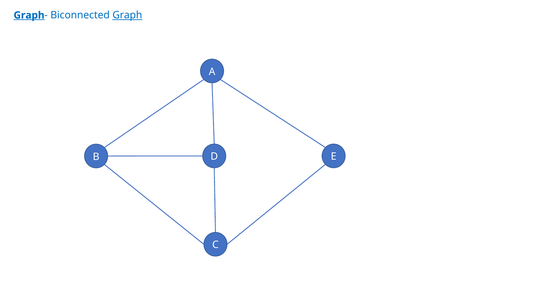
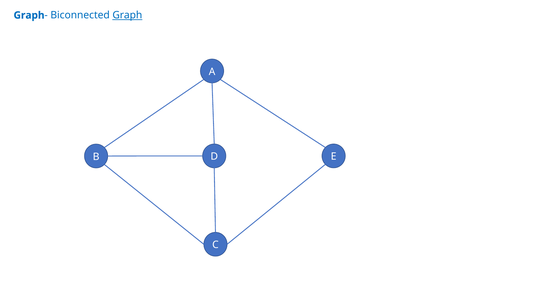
Graph underline: present -> none (29, 15)
